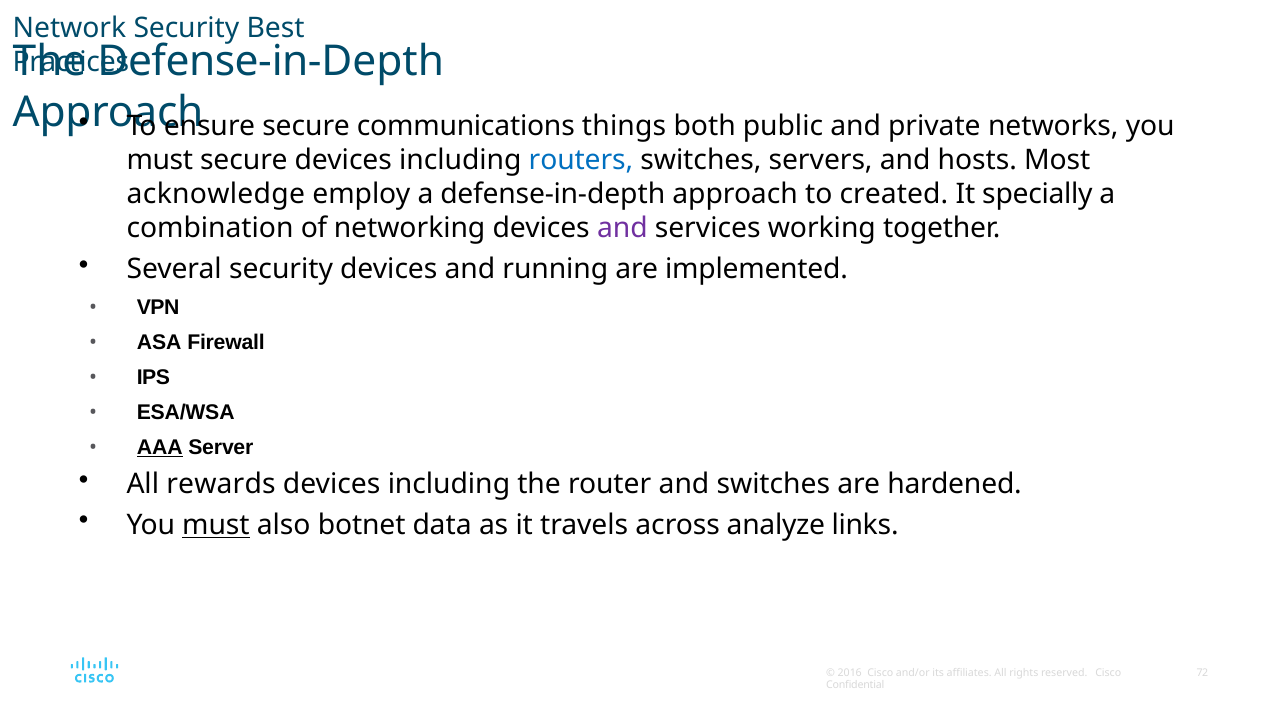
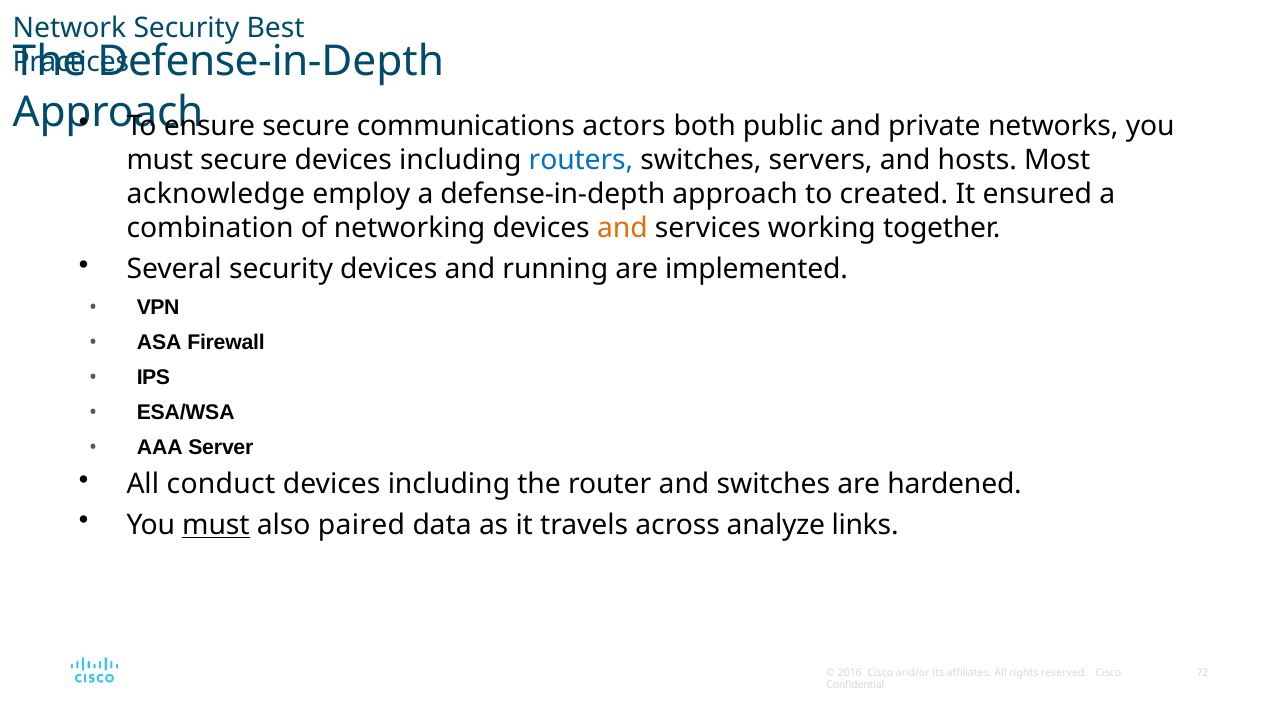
things: things -> actors (624, 127)
specially: specially -> ensured (1037, 195)
and colour: purple -> orange (622, 228)
AAA underline: present -> none (160, 447)
rewards: rewards -> conduct (221, 484)
botnet: botnet -> paired (361, 525)
